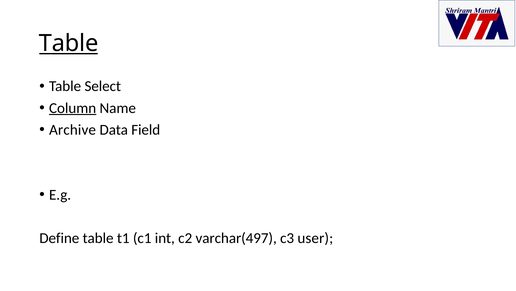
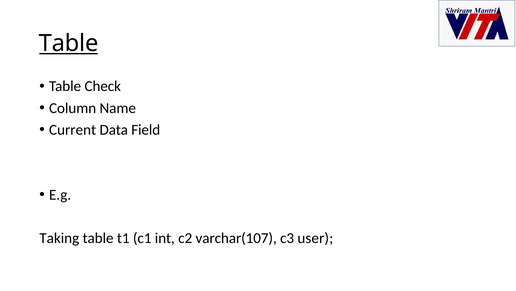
Select: Select -> Check (103, 86)
Column underline: present -> none (73, 108)
Archive: Archive -> Current (73, 129)
Define: Define -> Taking (59, 238)
varchar(497: varchar(497 -> varchar(107 (236, 238)
